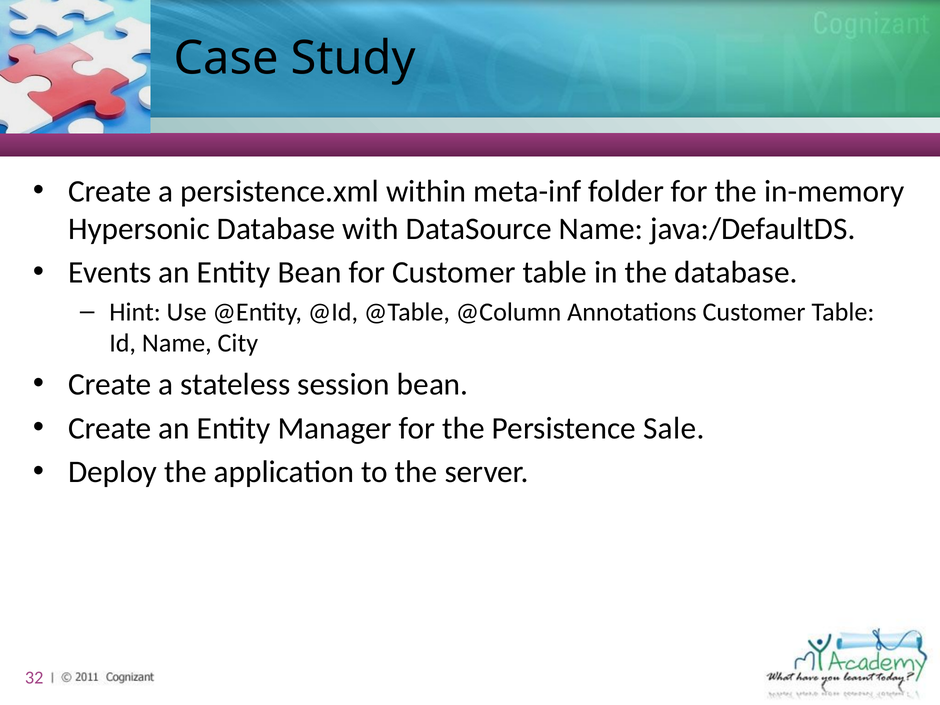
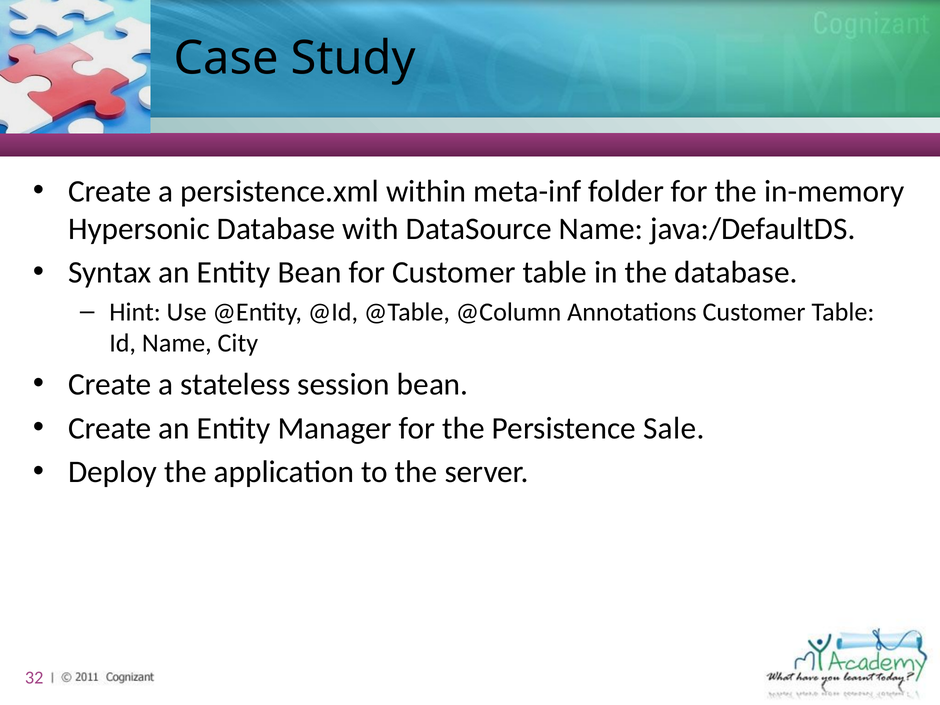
Events: Events -> Syntax (110, 273)
